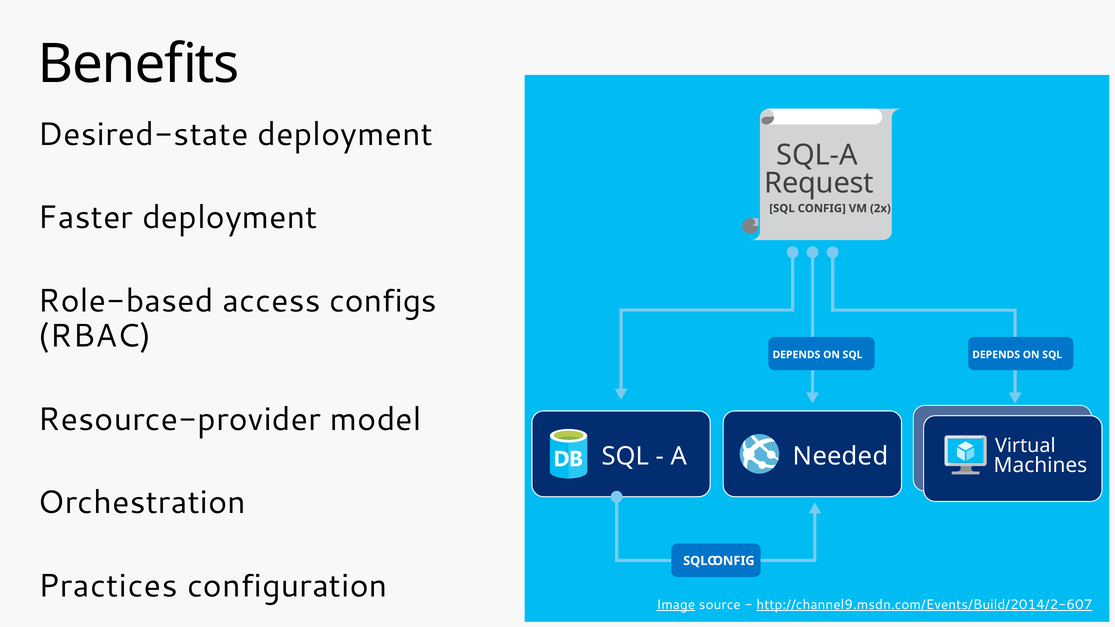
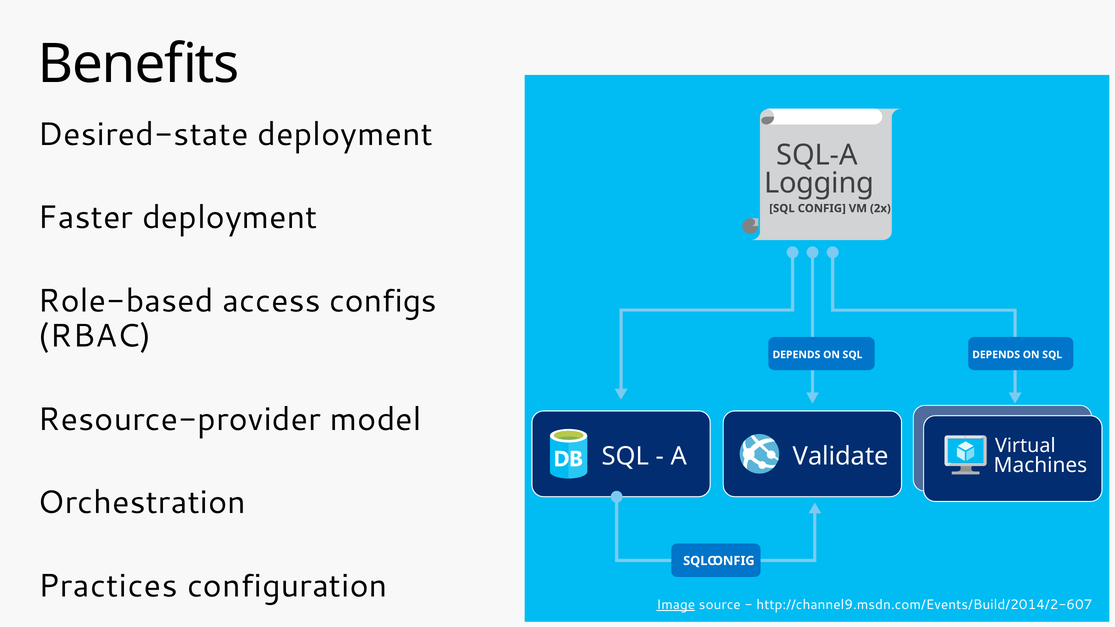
Request: Request -> Logging (819, 183)
Needed: Needed -> Validate (841, 456)
http://channel9.msdn.com/Events/Build/2014/2-607 underline: present -> none (924, 605)
